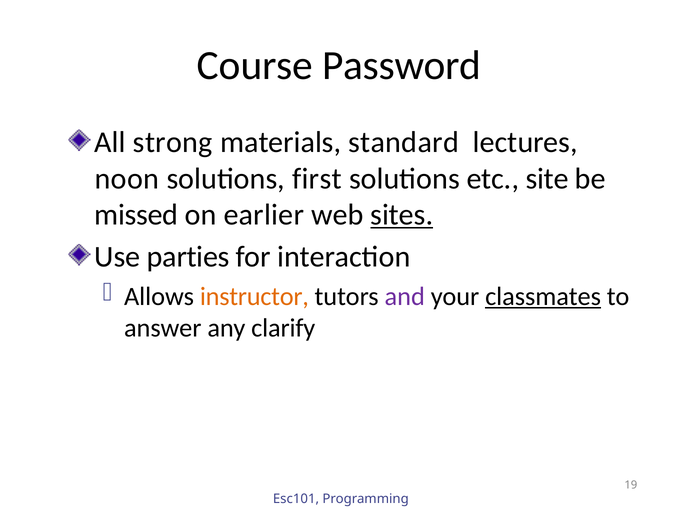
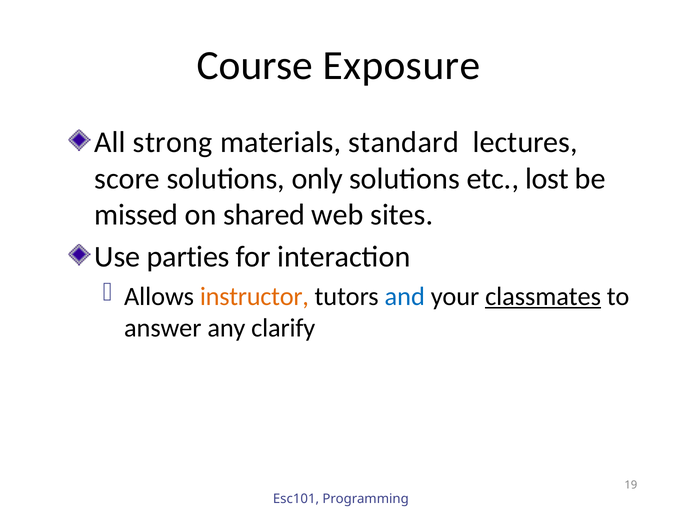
Password: Password -> Exposure (401, 66)
noon: noon -> score (127, 178)
first: first -> only (317, 178)
site: site -> lost (547, 178)
earlier: earlier -> shared (264, 215)
sites underline: present -> none (402, 215)
and colour: purple -> blue (405, 296)
